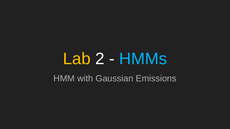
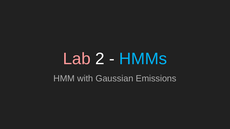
Lab colour: yellow -> pink (77, 59)
